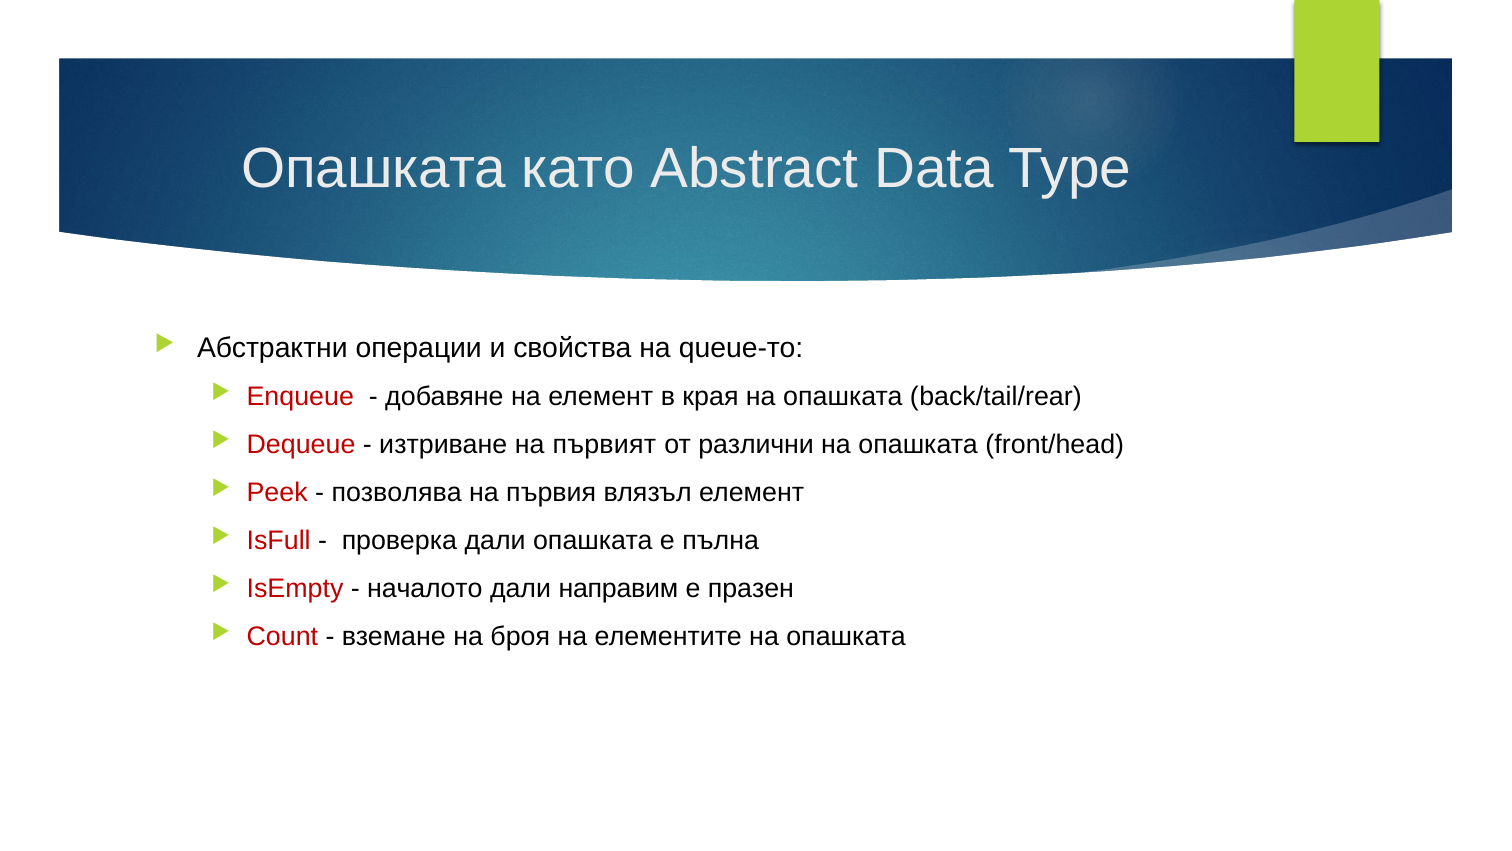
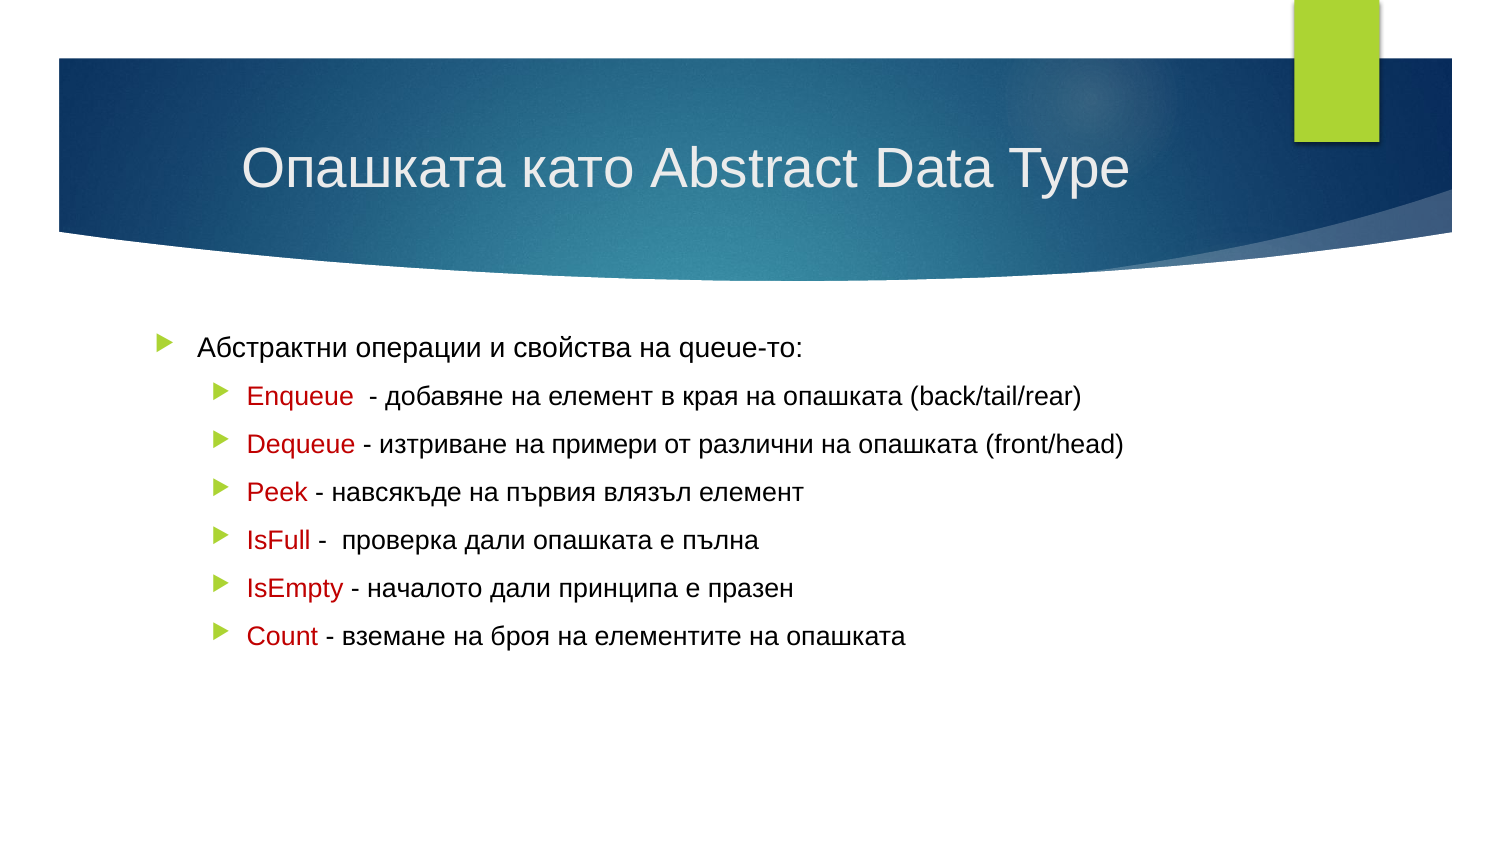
първият: първият -> примери (605, 444)
позволява: позволява -> навсякъде (397, 492)
направим: направим -> принципа (618, 588)
